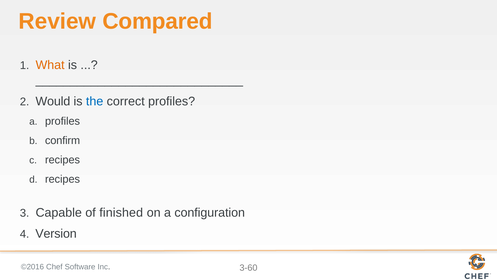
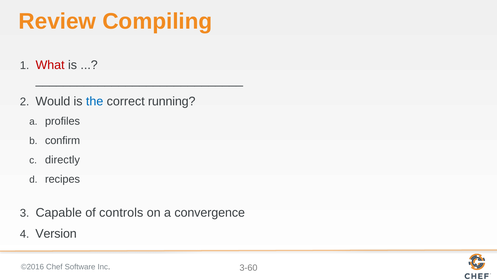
Compared: Compared -> Compiling (157, 21)
What colour: orange -> red (50, 65)
correct profiles: profiles -> running (172, 101)
recipes: recipes -> directly (62, 160)
finished: finished -> controls (121, 212)
configuration: configuration -> convergence (210, 212)
